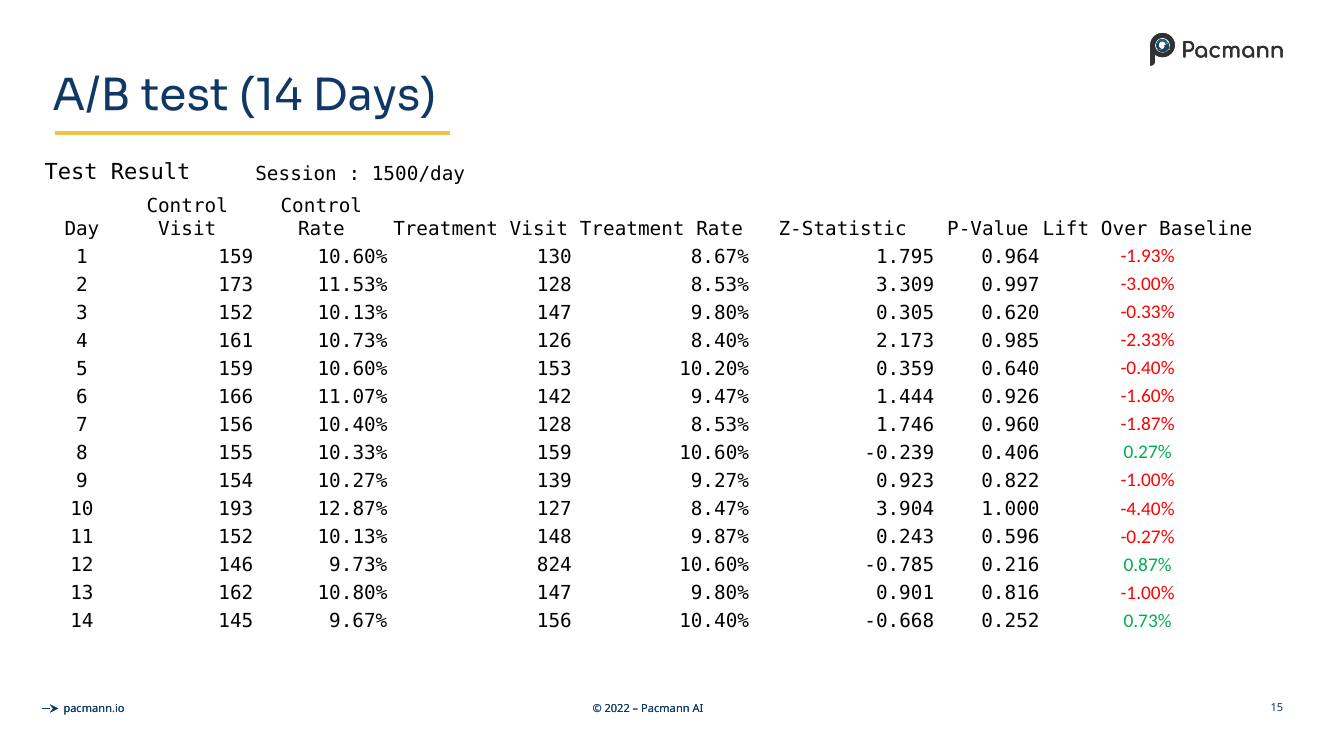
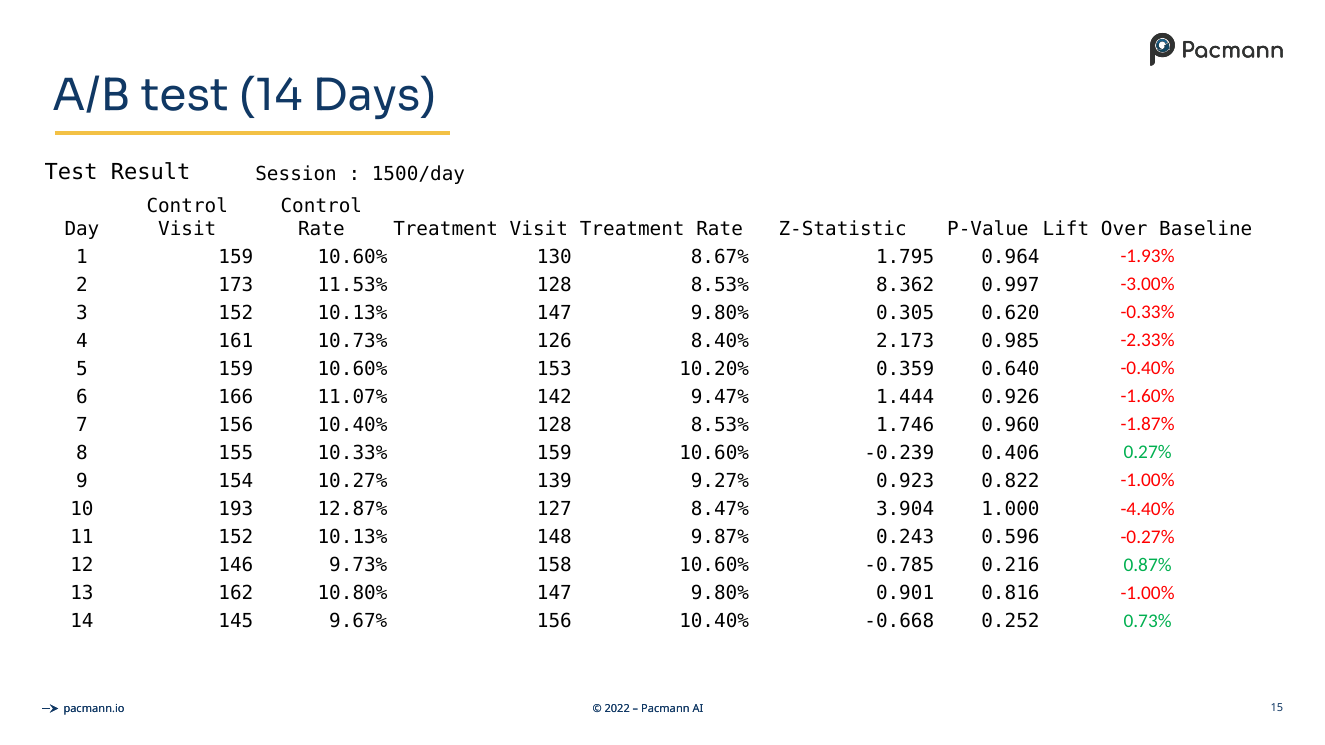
3.309: 3.309 -> 8.362 (905, 285)
824: 824 -> 158 (554, 565)
